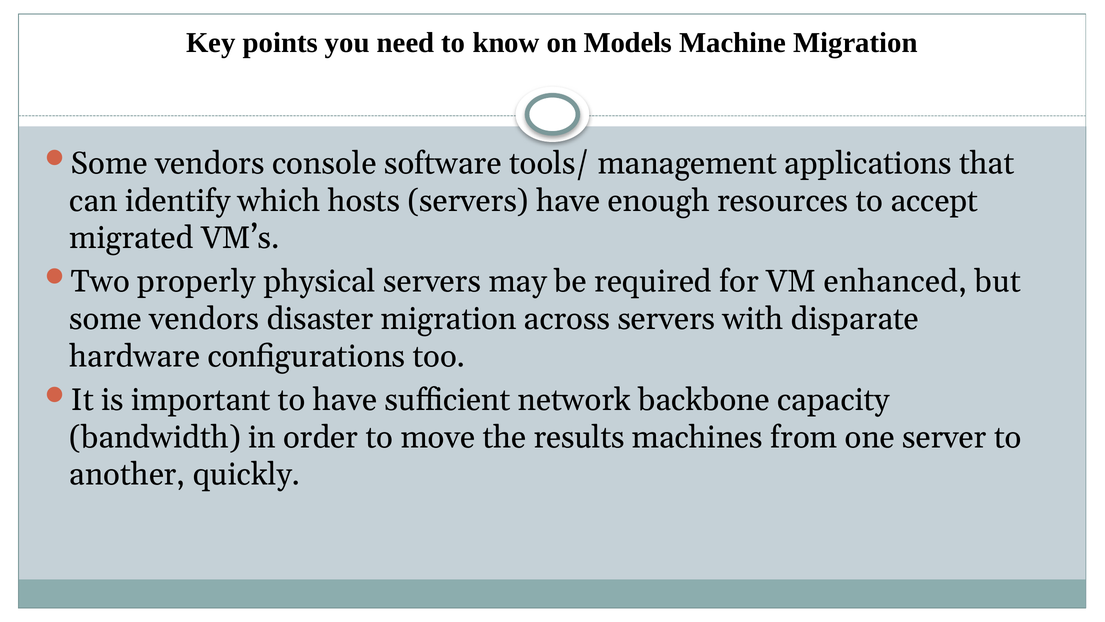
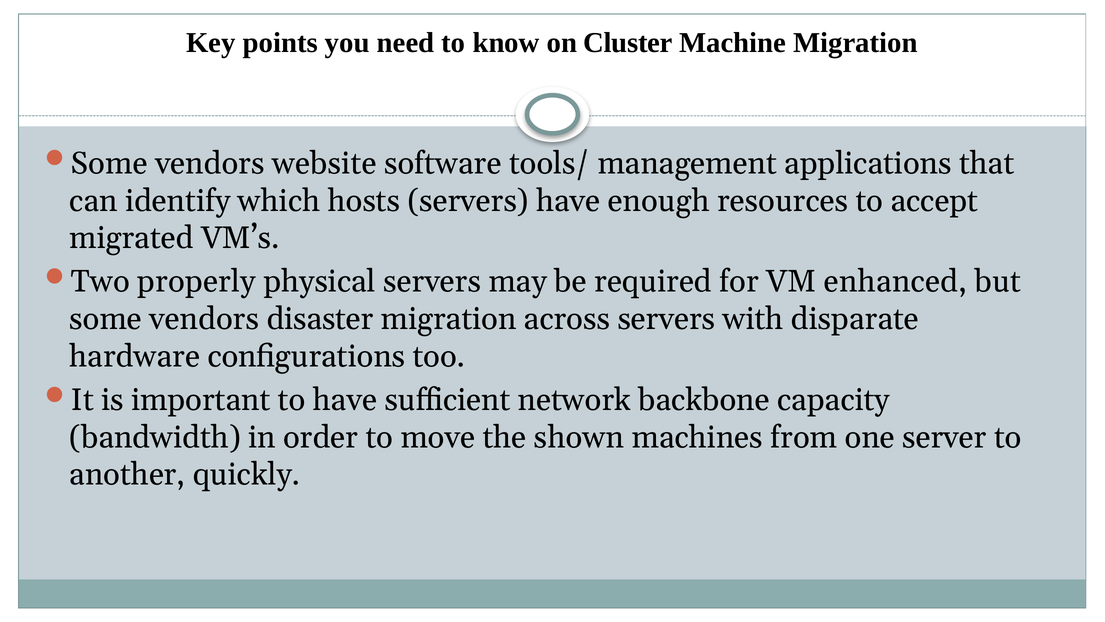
Models: Models -> Cluster (628, 43)
console: console -> website (324, 163)
results: results -> shown (579, 437)
